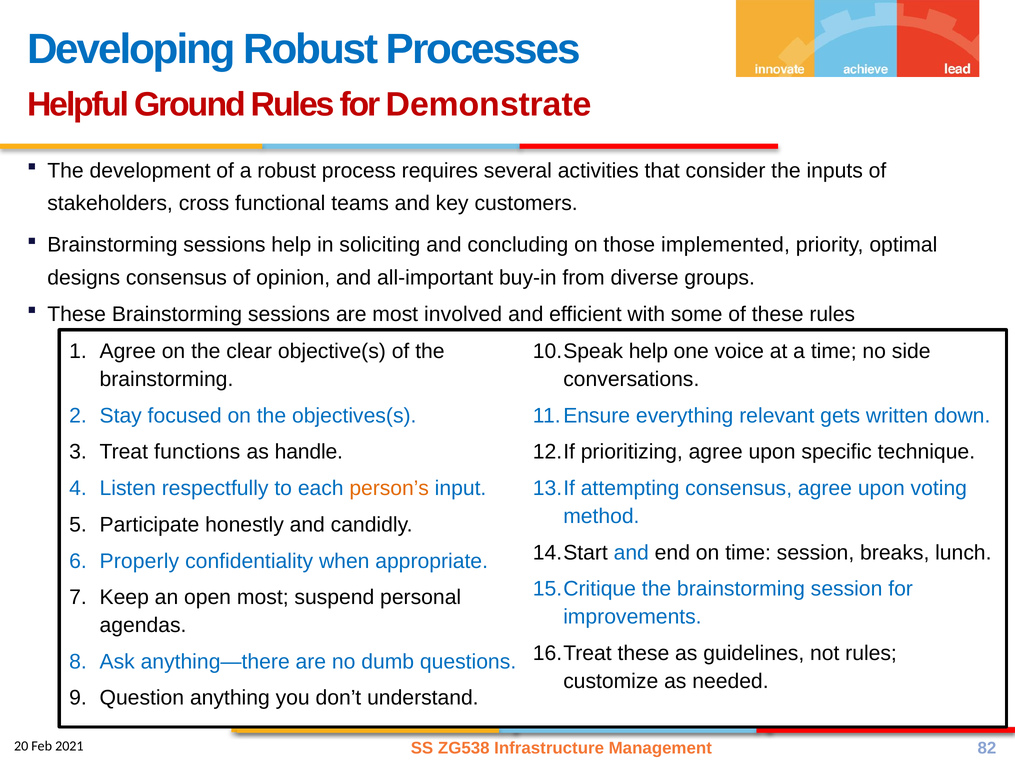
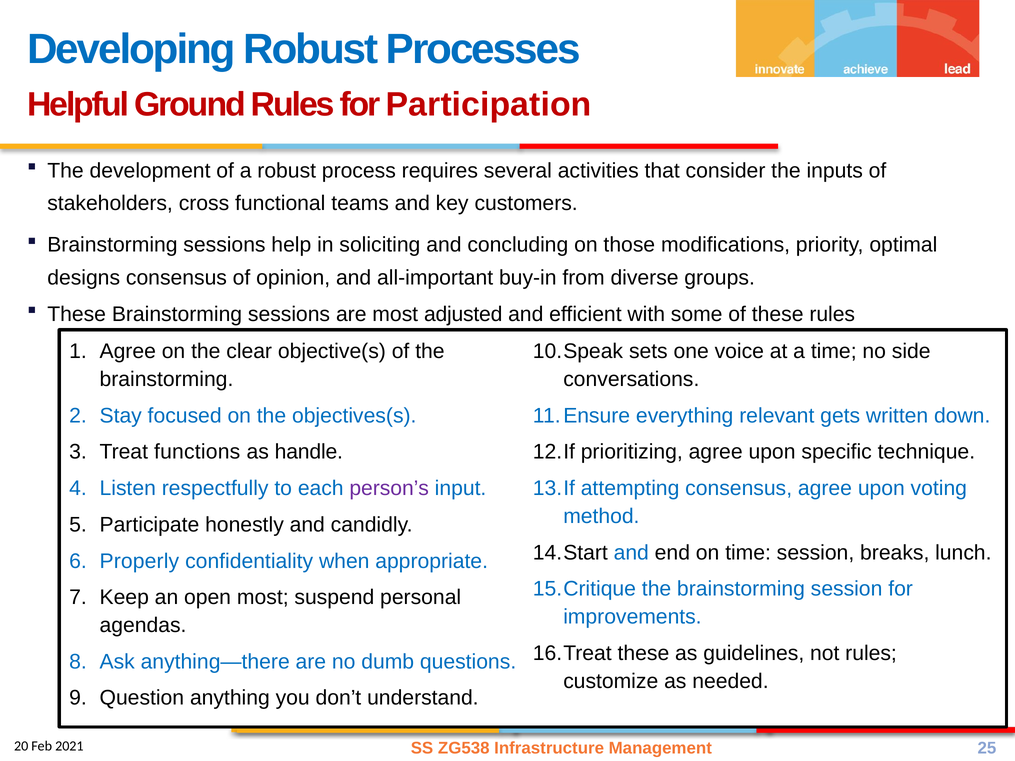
Demonstrate: Demonstrate -> Participation (489, 105)
implemented: implemented -> modifications (726, 245)
involved: involved -> adjusted (463, 314)
help: help -> sets (648, 352)
person’s colour: orange -> purple (389, 489)
82: 82 -> 25 (987, 749)
